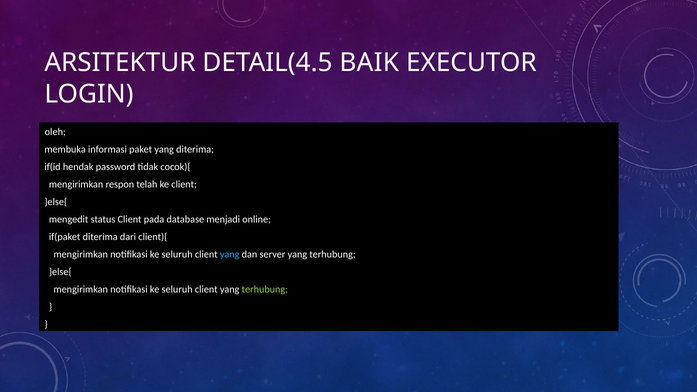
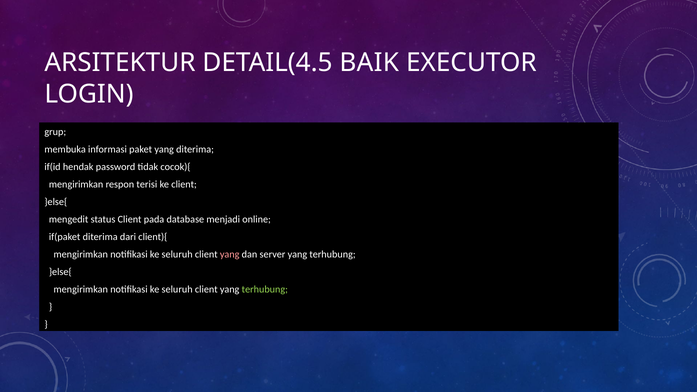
oleh: oleh -> grup (55, 132)
telah: telah -> terisi (147, 184)
yang colour: light blue -> pink (230, 254)
